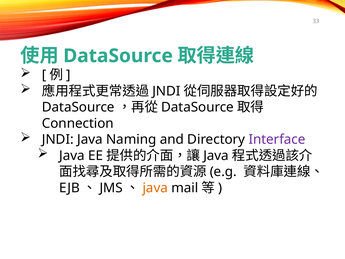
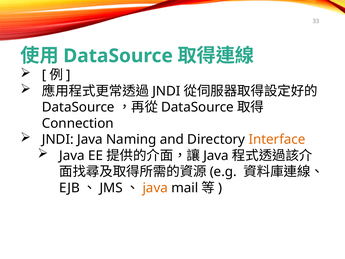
Interface colour: purple -> orange (277, 139)
